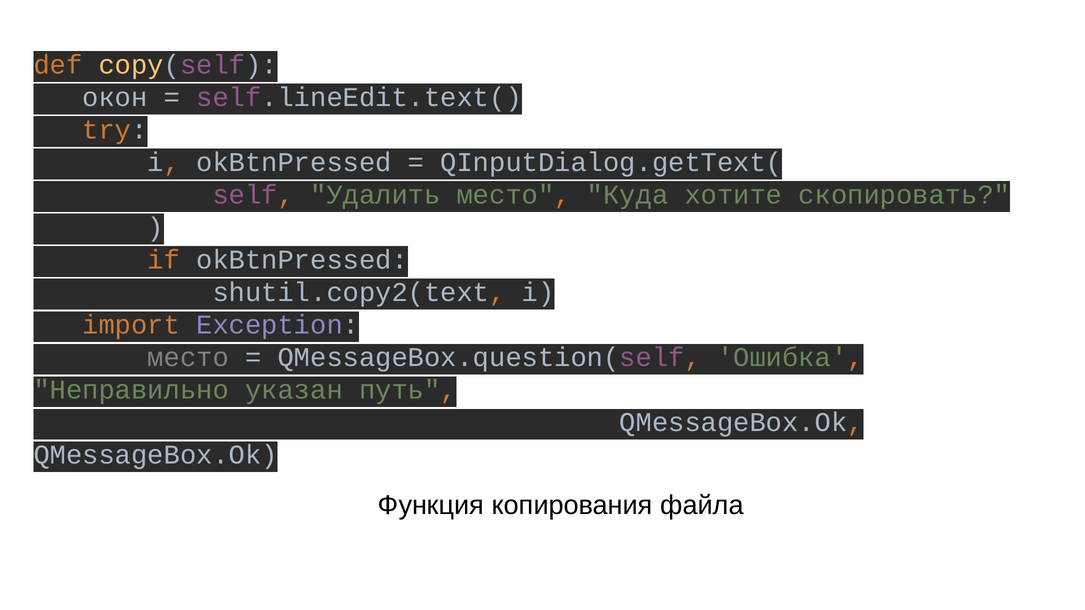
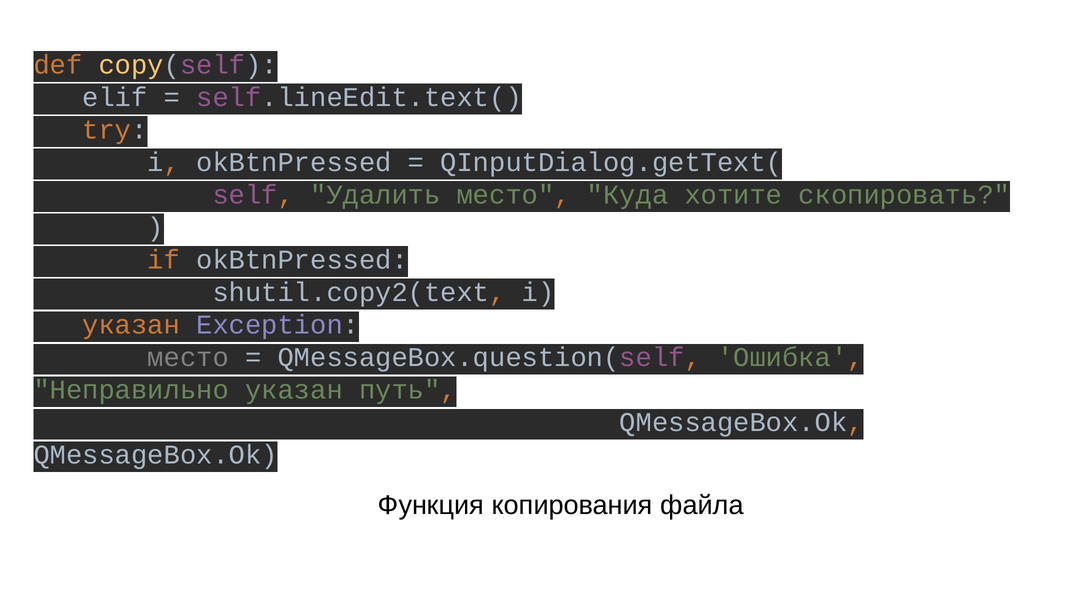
окон: окон -> elif (115, 97)
import: import -> указан (131, 325)
